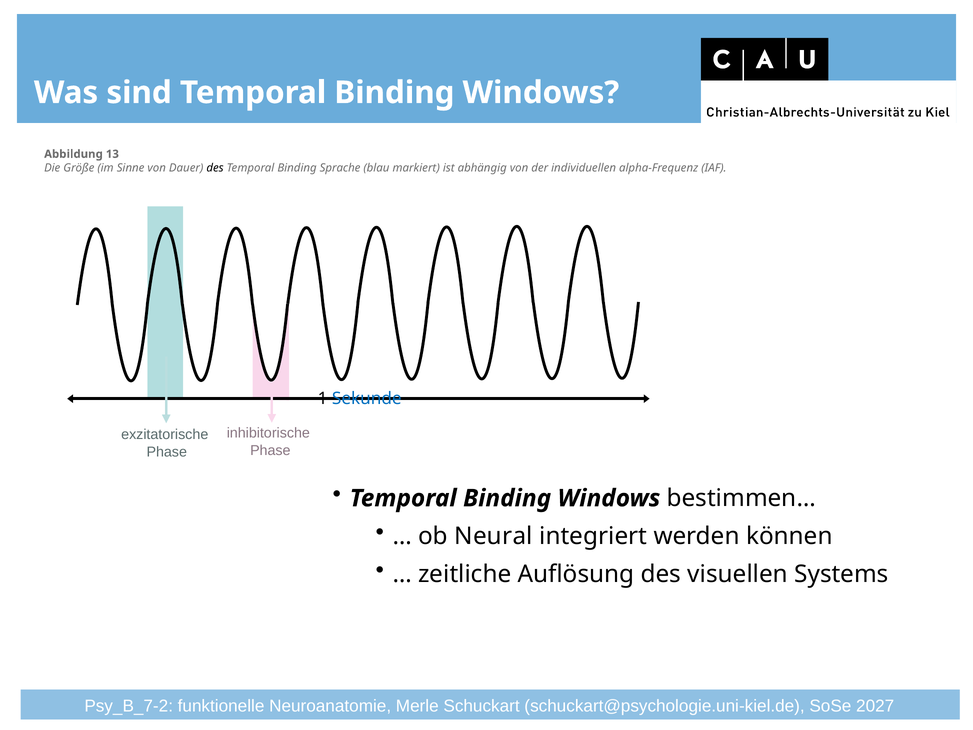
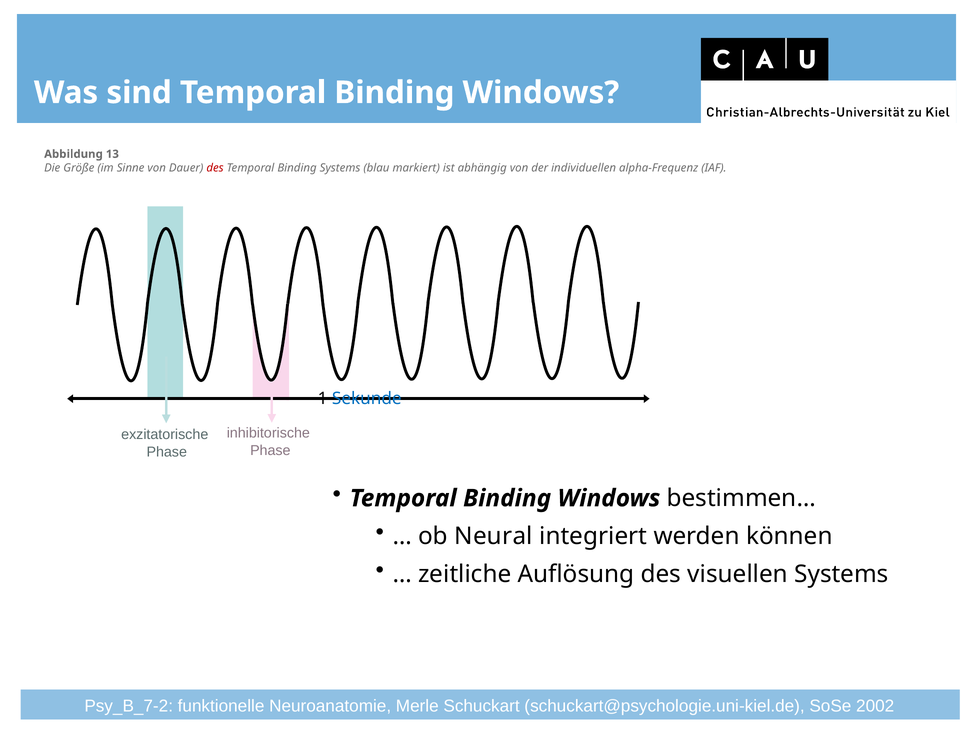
des colour: black -> red (215, 168)
Binding Sprache: Sprache -> Systems (340, 168)
2027: 2027 -> 2002 (875, 706)
